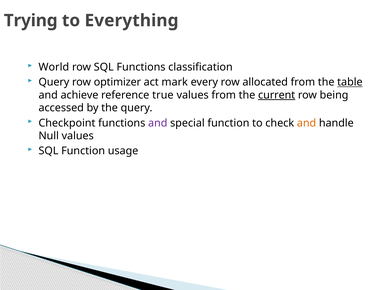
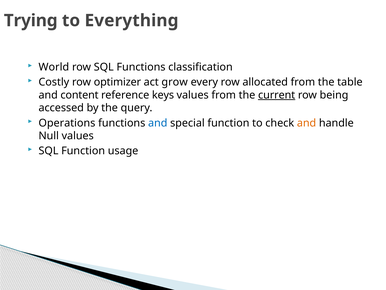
Query: Query -> Costly (54, 82)
mark: mark -> grow (175, 82)
table underline: present -> none (350, 82)
achieve: achieve -> content (80, 95)
true: true -> keys (163, 95)
Checkpoint: Checkpoint -> Operations (67, 123)
and colour: purple -> blue (158, 123)
